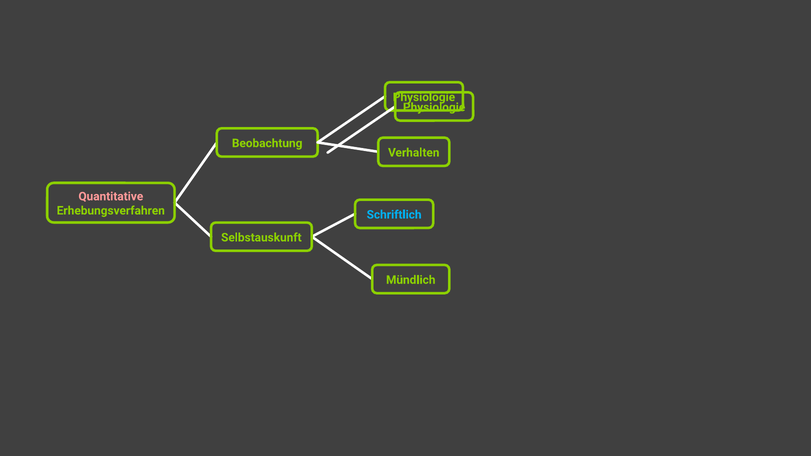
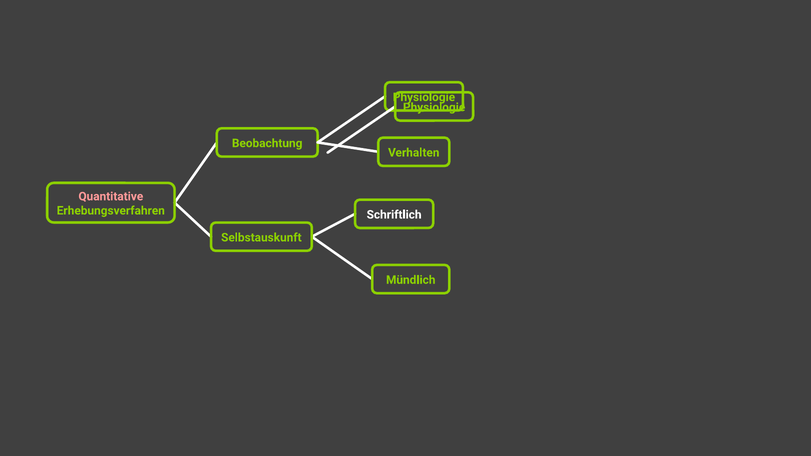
Schriftlich colour: light blue -> white (394, 215)
